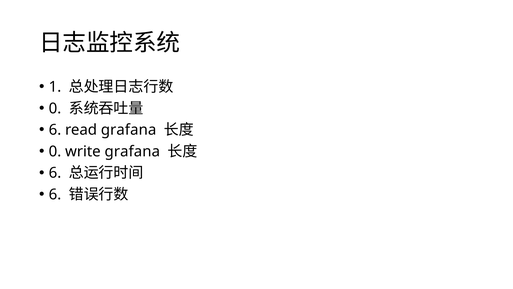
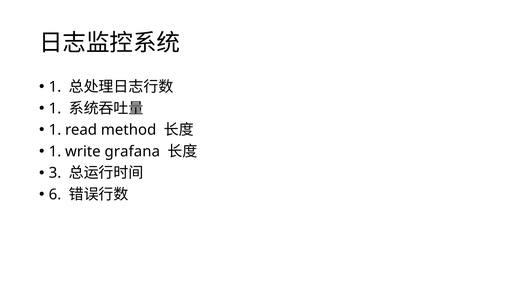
0: 0 -> 1 (55, 108)
6: 6 -> 1 (55, 130)
read grafana: grafana -> method (129, 130)
0: 0 -> 1 (55, 151)
6: 6 -> 3 (55, 173)
